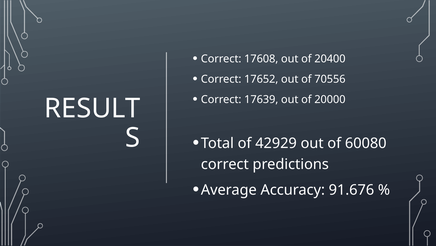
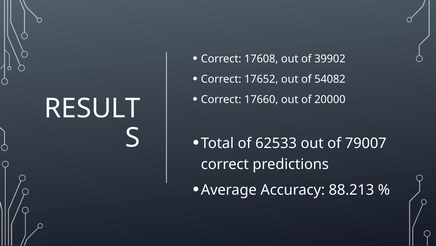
20400: 20400 -> 39902 (330, 59)
70556: 70556 -> 54082 (330, 79)
17639: 17639 -> 17660 (261, 99)
42929: 42929 -> 62533 (276, 143)
60080: 60080 -> 79007 (366, 143)
91.676: 91.676 -> 88.213 (351, 189)
